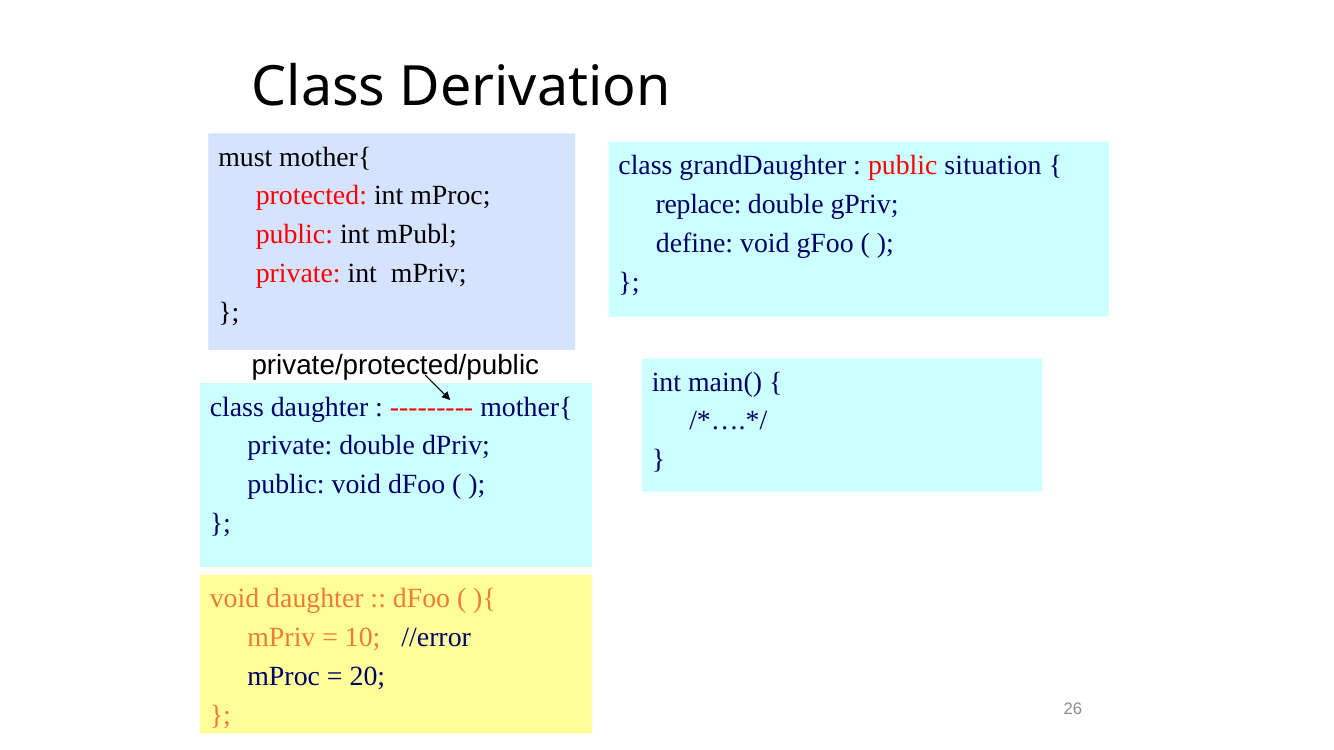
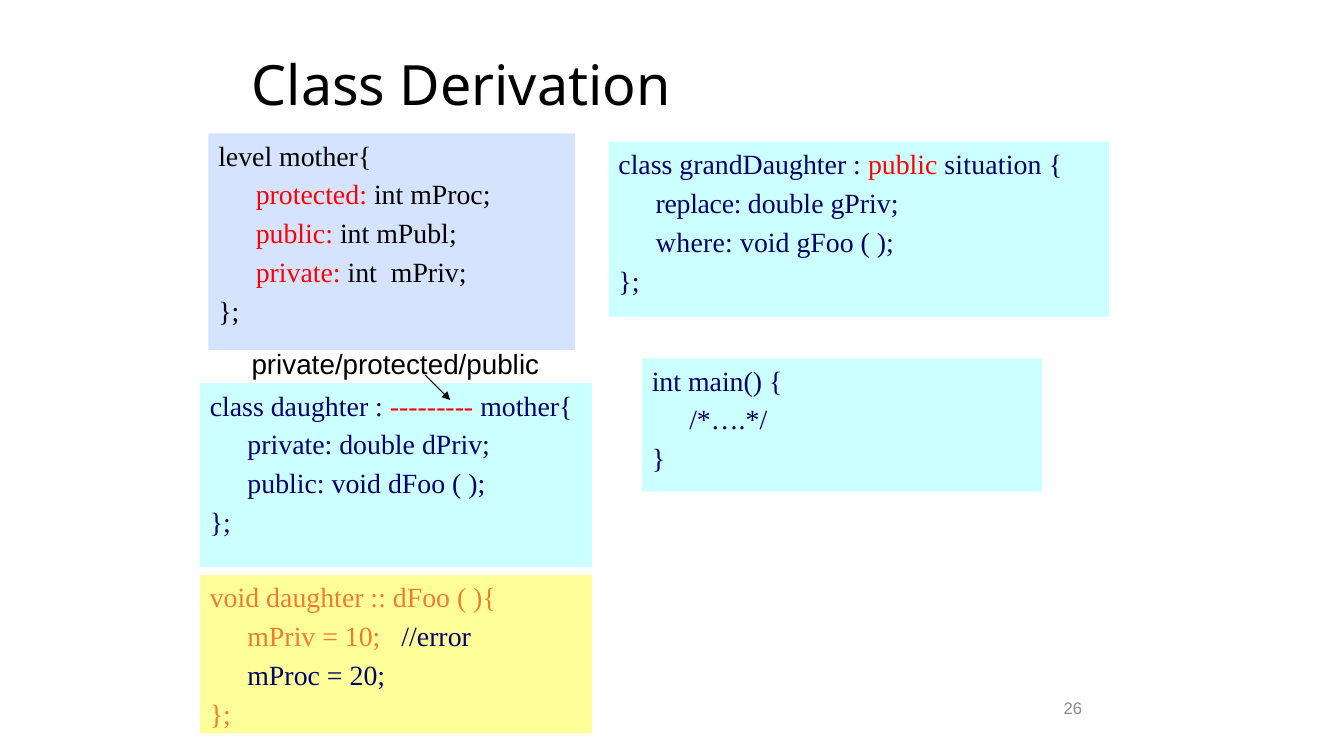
must: must -> level (245, 157)
define: define -> where (694, 243)
